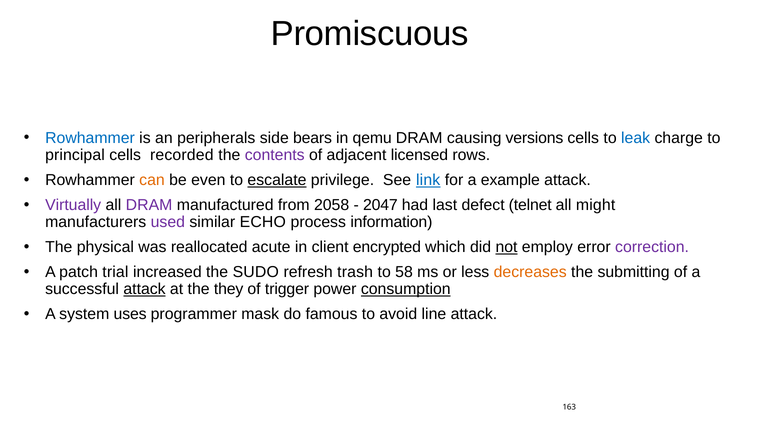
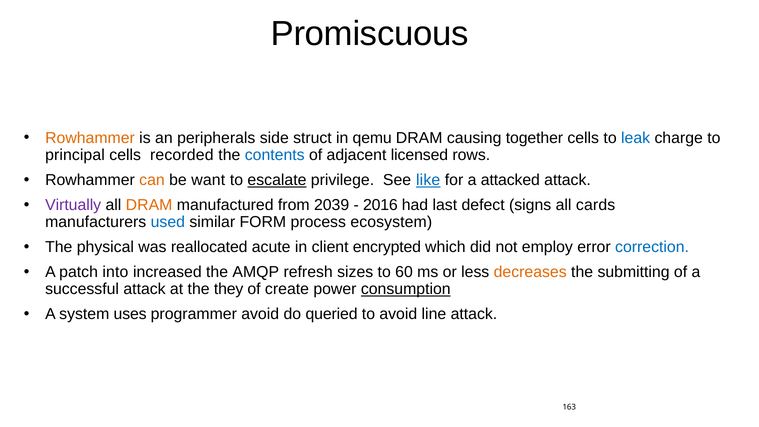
Rowhammer colour: blue -> orange (90, 138)
bears: bears -> struct (312, 138)
versions: versions -> together (534, 138)
contents colour: purple -> blue (275, 155)
even: even -> want (208, 180)
link: link -> like (428, 180)
example: example -> attacked (510, 180)
DRAM colour: purple -> orange (149, 205)
2058: 2058 -> 2039 (332, 205)
2047: 2047 -> 2016 (380, 205)
telnet: telnet -> signs (530, 205)
might: might -> cards (596, 205)
used colour: purple -> blue (168, 222)
ECHO: ECHO -> FORM (263, 222)
information: information -> ecosystem (391, 222)
not underline: present -> none (507, 247)
correction colour: purple -> blue (652, 247)
trial: trial -> into (115, 272)
SUDO: SUDO -> AMQP (256, 272)
trash: trash -> sizes (355, 272)
58: 58 -> 60 (404, 272)
attack underline: present -> none (145, 289)
trigger: trigger -> create (287, 289)
programmer mask: mask -> avoid (260, 314)
famous: famous -> queried (332, 314)
